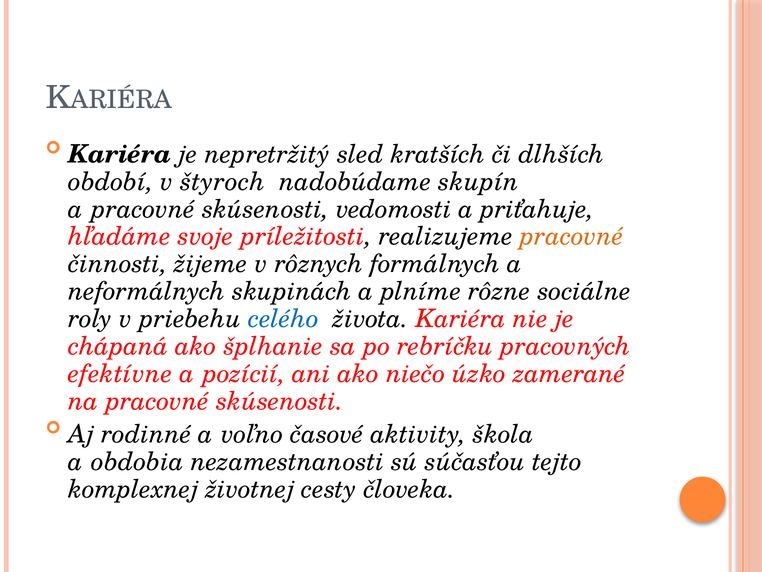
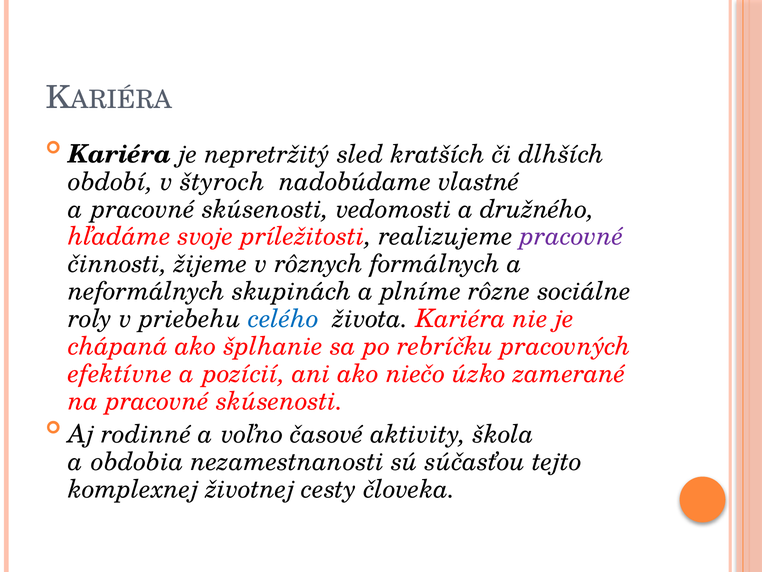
skupín: skupín -> vlastné (479, 182)
priťahuje: priťahuje -> družného (537, 209)
pracovné colour: orange -> purple (572, 236)
